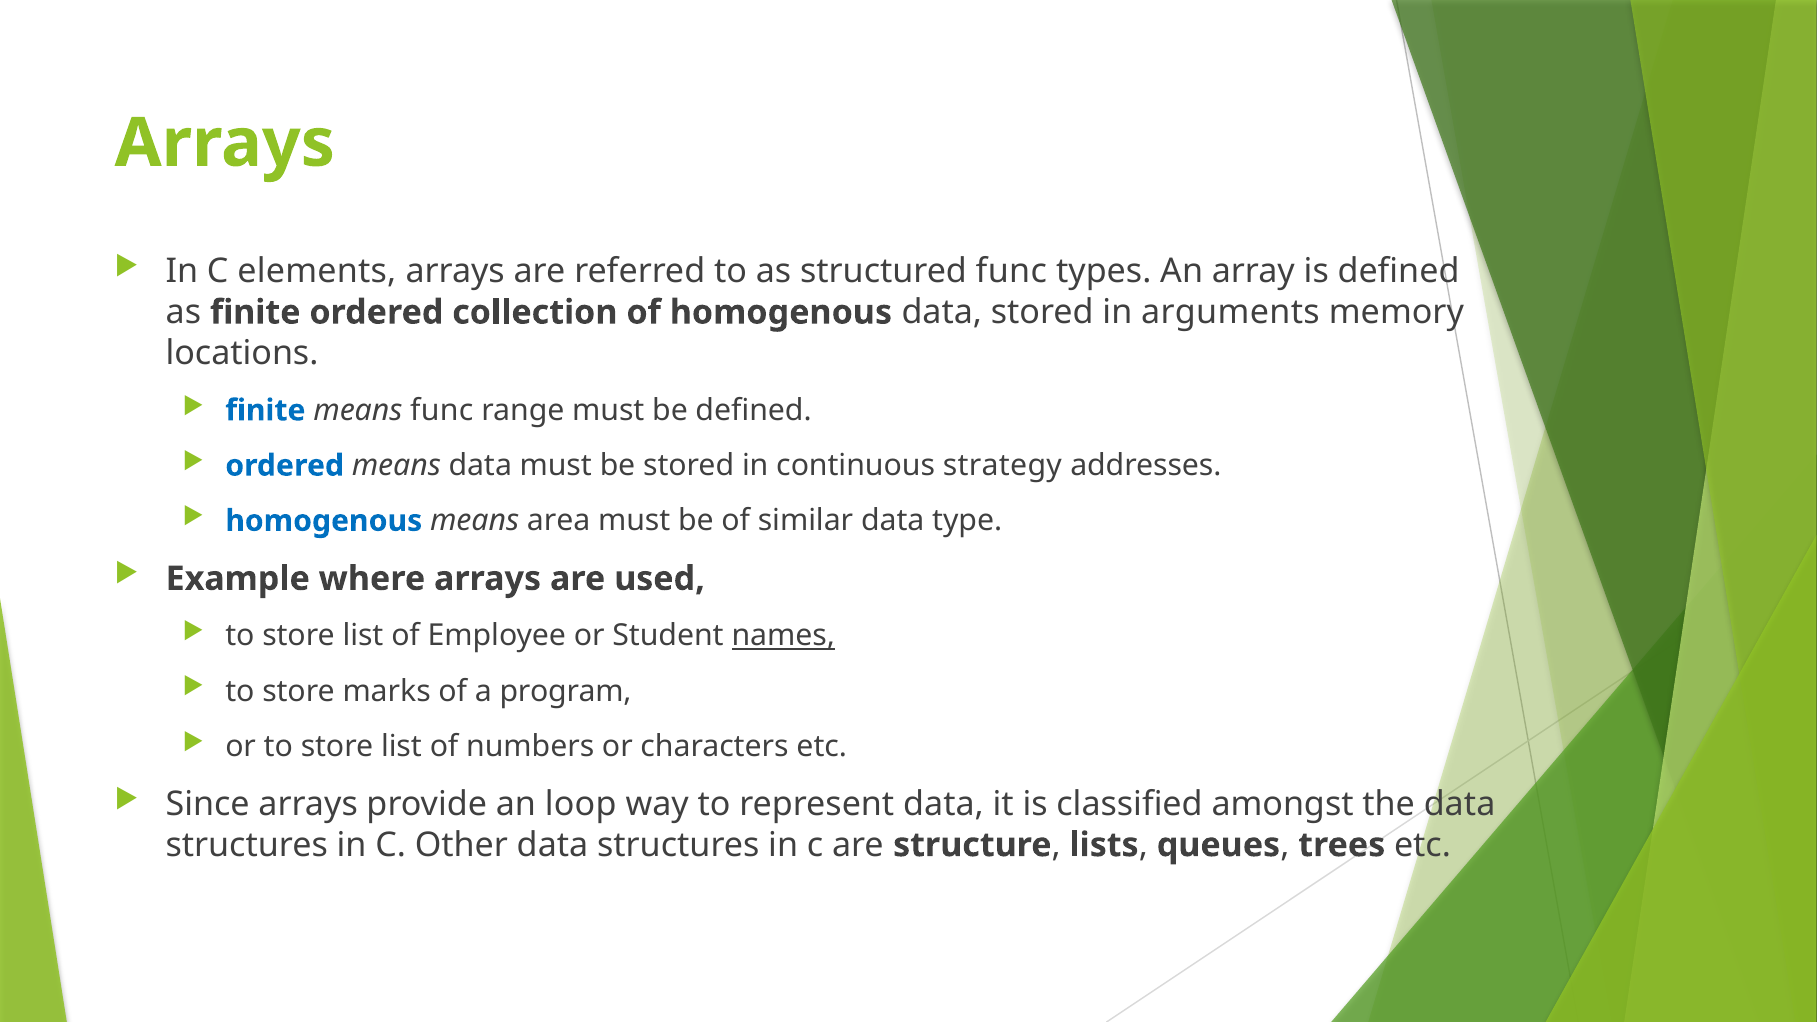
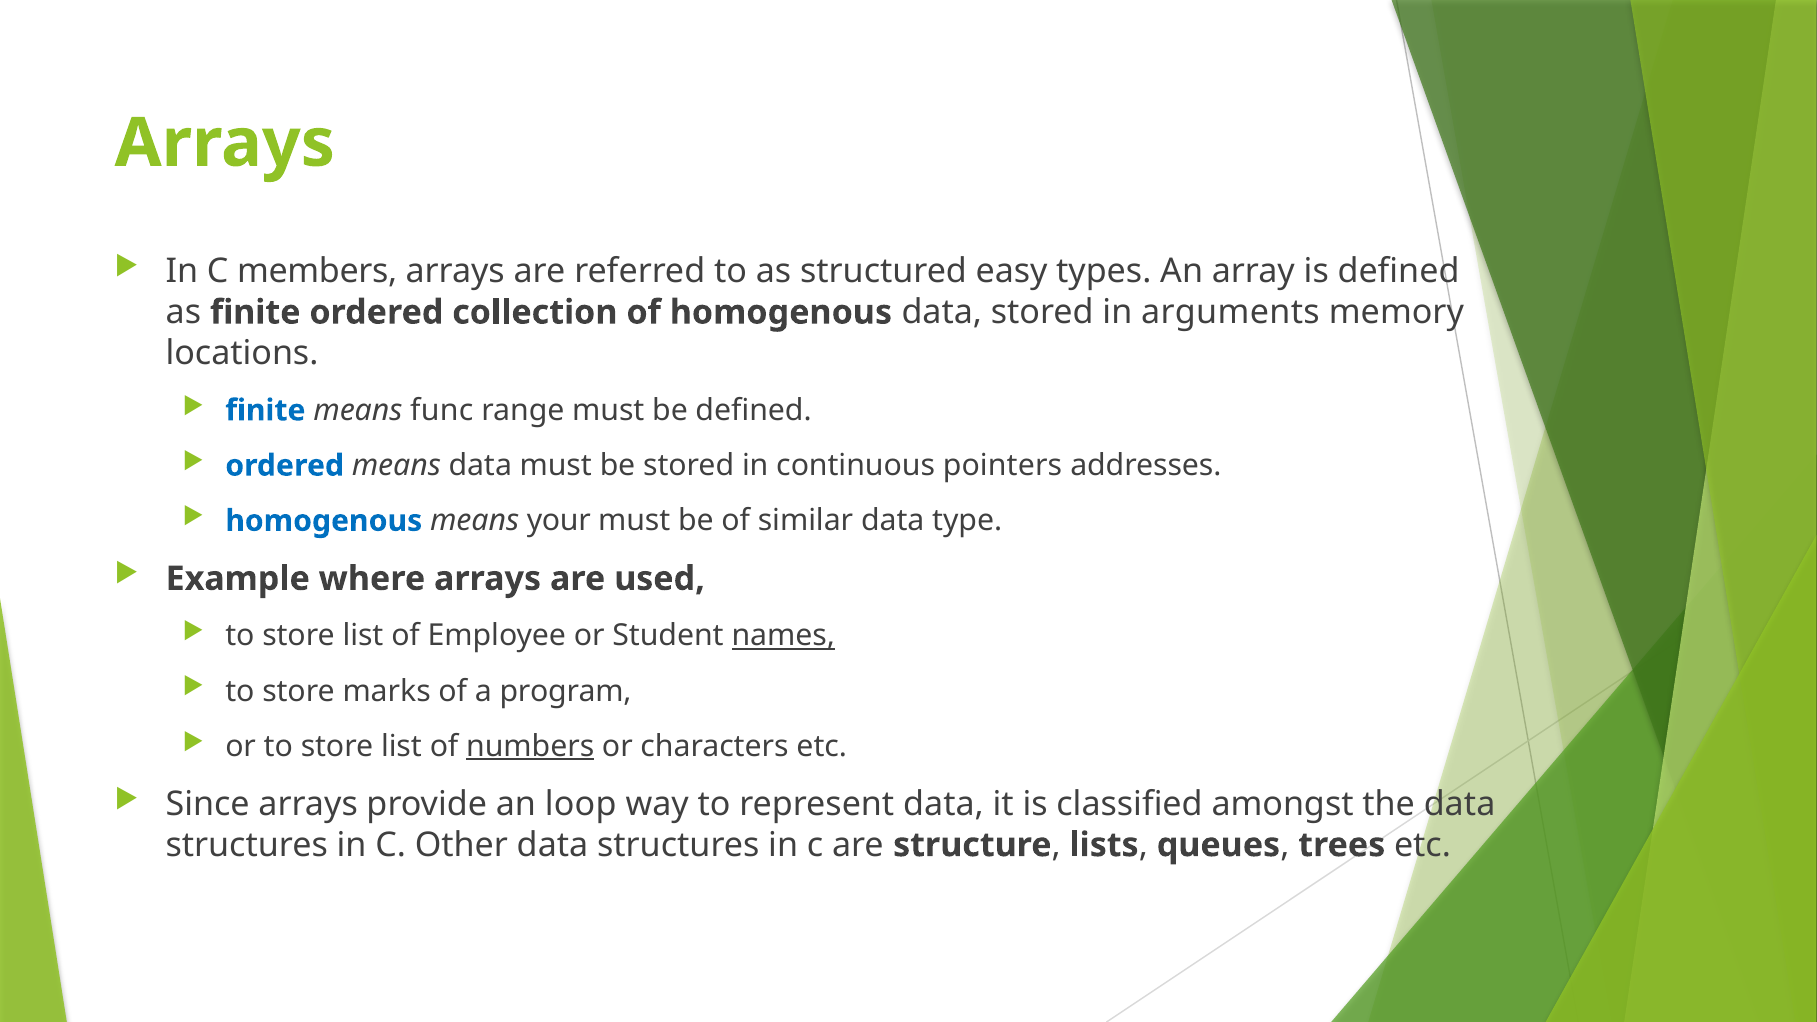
elements: elements -> members (317, 271)
structured func: func -> easy (1012, 271)
strategy: strategy -> pointers (1002, 466)
area: area -> your (559, 521)
numbers underline: none -> present (530, 746)
